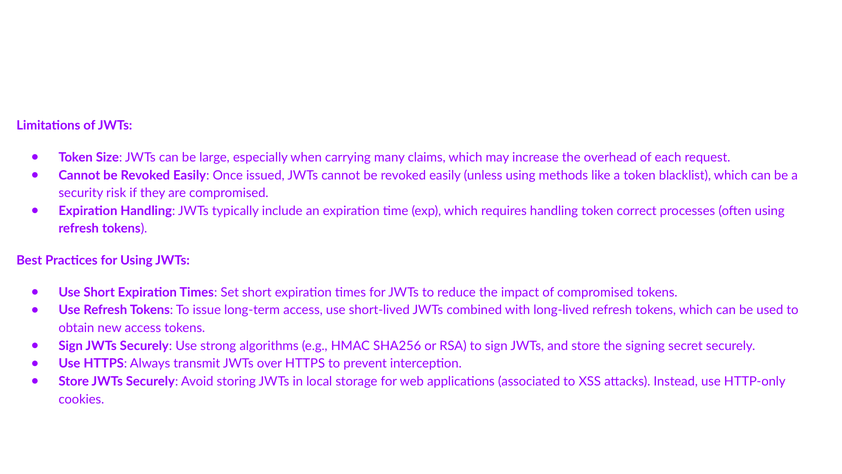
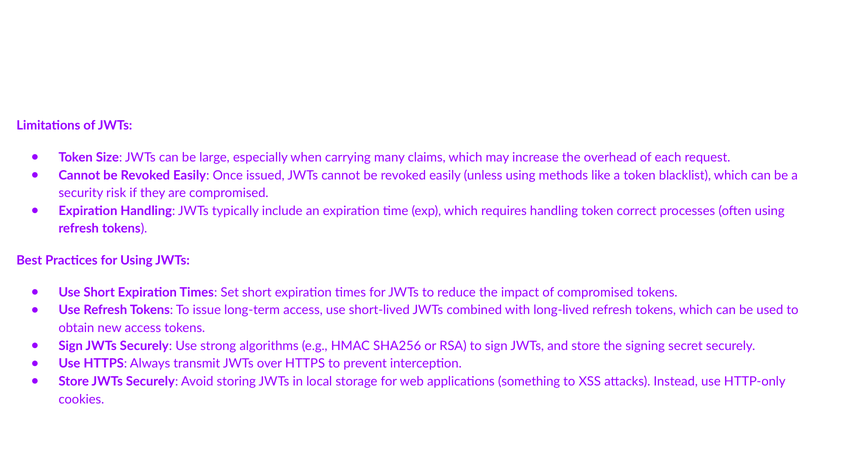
associated: associated -> something (529, 381)
